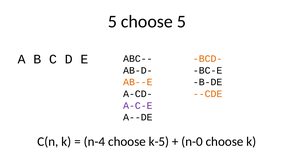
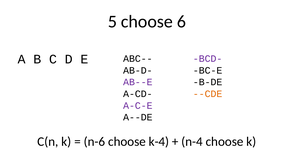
choose 5: 5 -> 6 (181, 22)
BCD- colour: orange -> purple (208, 59)
AB--E colour: orange -> purple (138, 82)
n-4: n-4 -> n-6 (94, 142)
k-5: k-5 -> k-4 (159, 142)
n-0: n-0 -> n-4 (192, 142)
